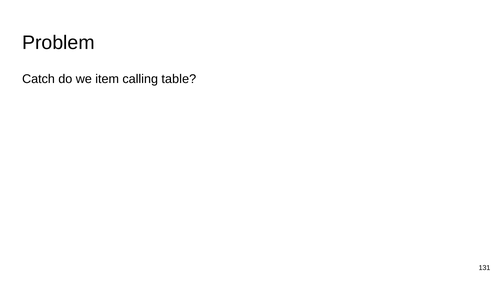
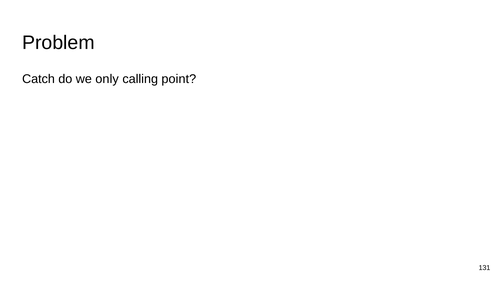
item: item -> only (107, 79)
table: table -> point (179, 79)
